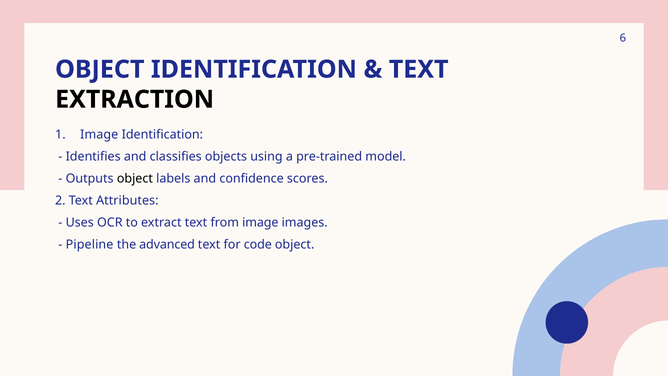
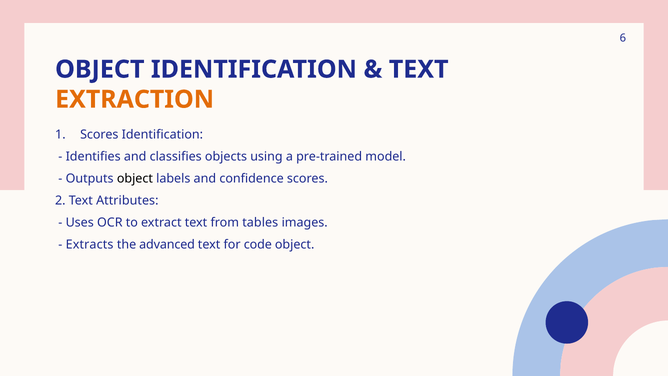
EXTRACTION colour: black -> orange (135, 99)
Image: Image -> Scores (99, 135)
from image: image -> tables (260, 223)
Pipeline: Pipeline -> Extracts (90, 245)
